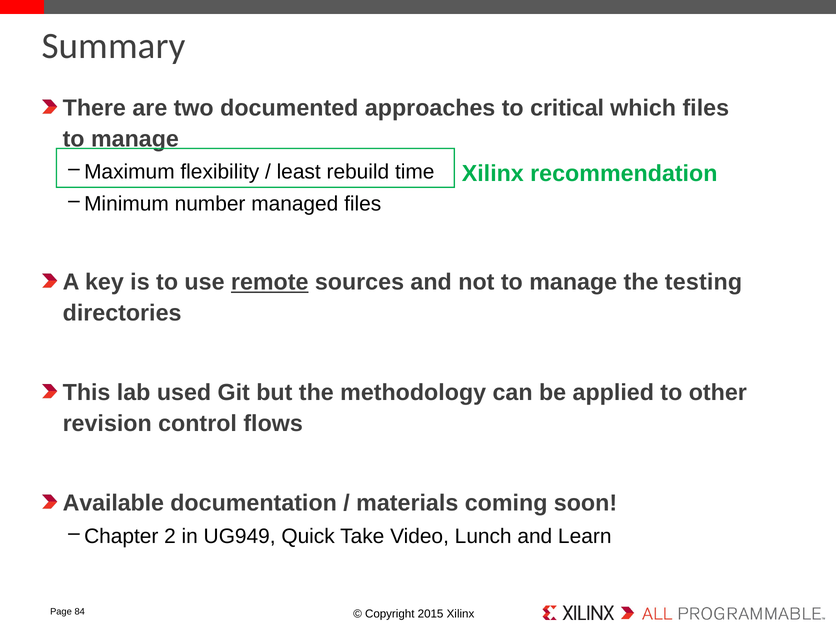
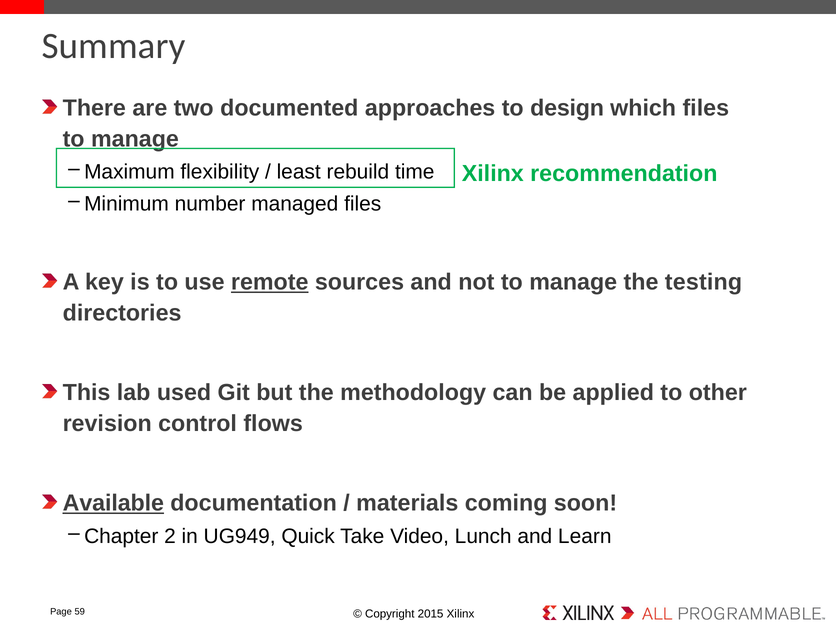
critical: critical -> design (567, 108)
Available underline: none -> present (113, 503)
84: 84 -> 59 (80, 612)
